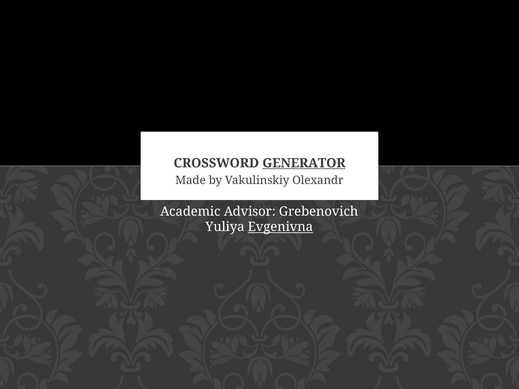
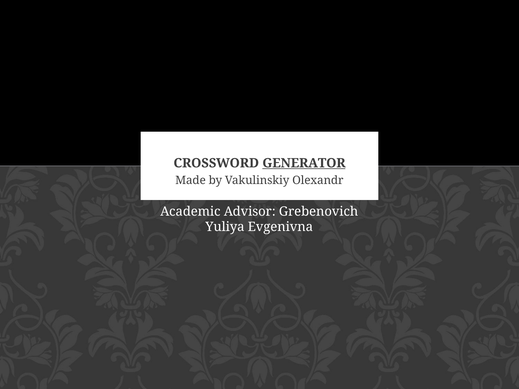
Evgenivna underline: present -> none (280, 227)
